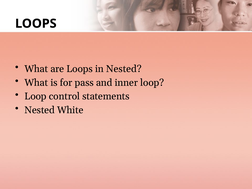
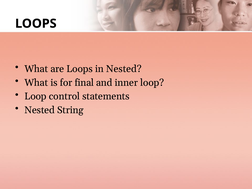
pass: pass -> final (84, 83)
White: White -> String (70, 110)
